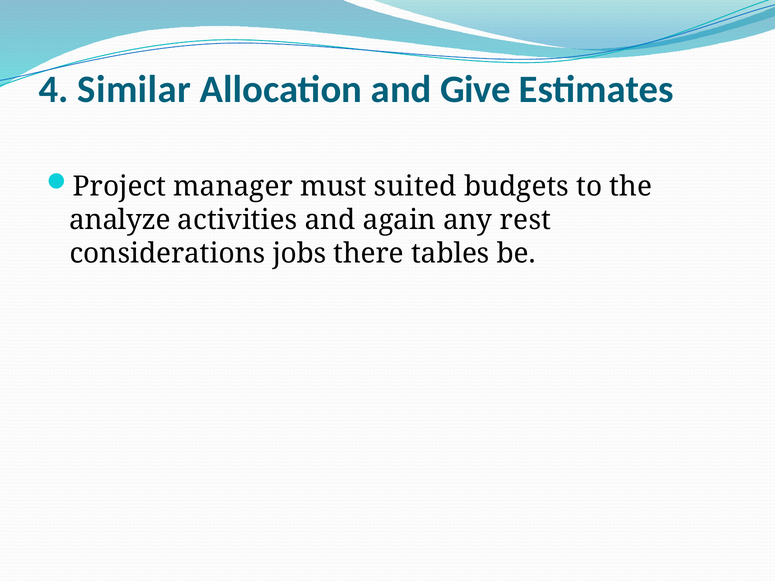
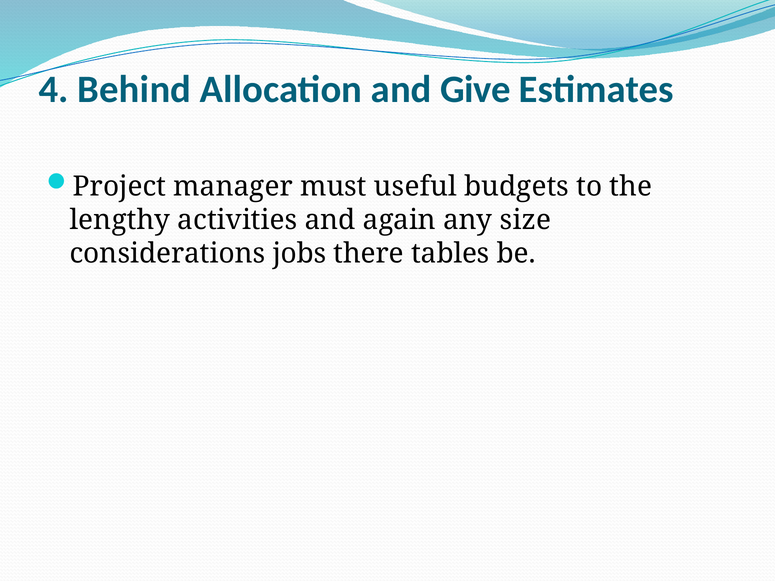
Similar: Similar -> Behind (134, 89)
suited: suited -> useful (415, 187)
analyze: analyze -> lengthy (120, 220)
rest: rest -> size (526, 220)
